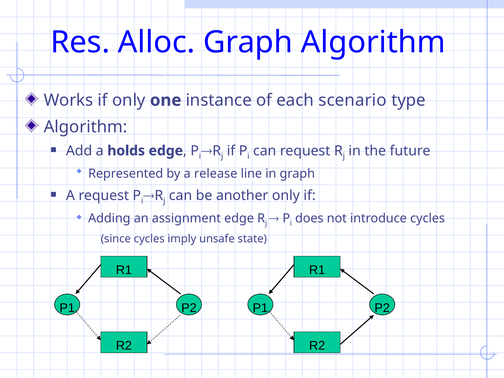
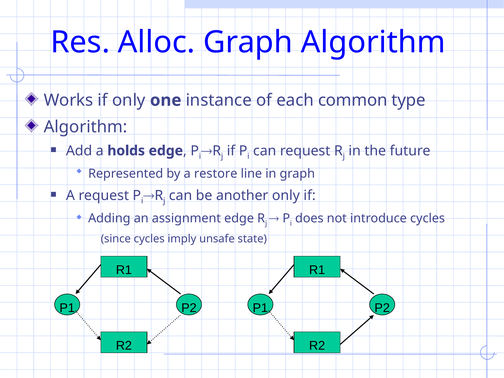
scenario: scenario -> common (353, 100)
release: release -> restore (216, 174)
